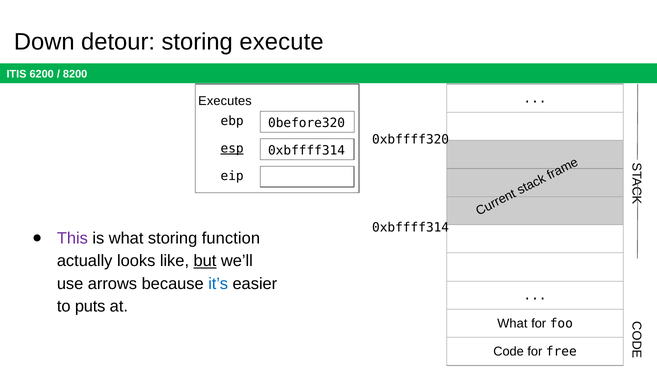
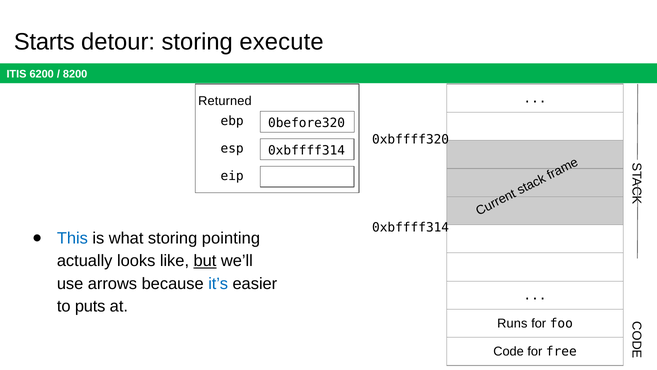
Down: Down -> Starts (44, 42)
Executes: Executes -> Returned (225, 101)
esp underline: present -> none (232, 148)
This colour: purple -> blue (72, 238)
function: function -> pointing (231, 238)
What: What -> Runs (512, 323)
